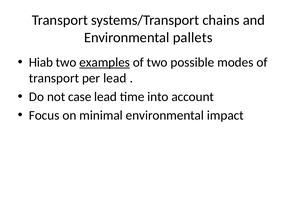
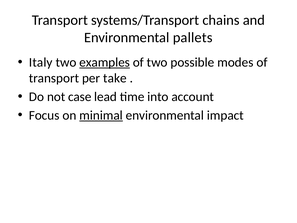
Hiab: Hiab -> Italy (41, 62)
per lead: lead -> take (115, 78)
minimal underline: none -> present (101, 115)
